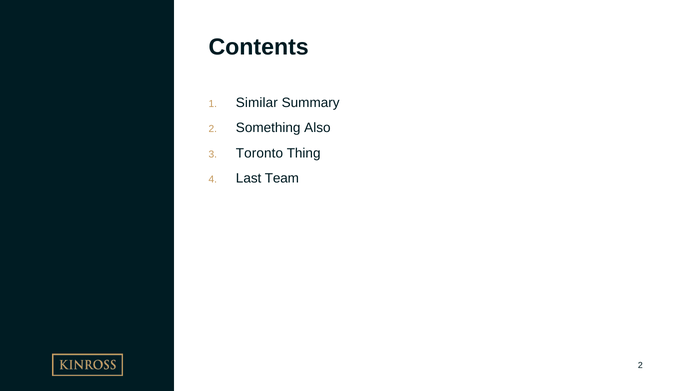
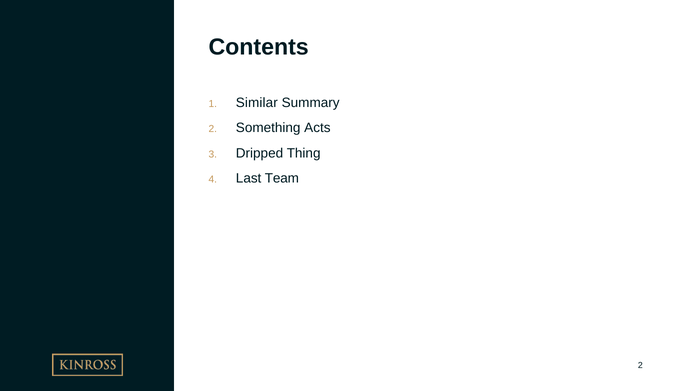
Also: Also -> Acts (317, 128)
Toronto: Toronto -> Dripped (260, 153)
